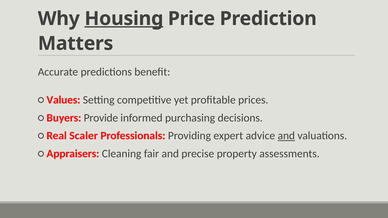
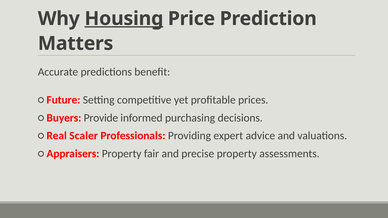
Values: Values -> Future (63, 100)
and underline: present -> none (286, 136)
Appraisers Cleaning: Cleaning -> Property (122, 154)
